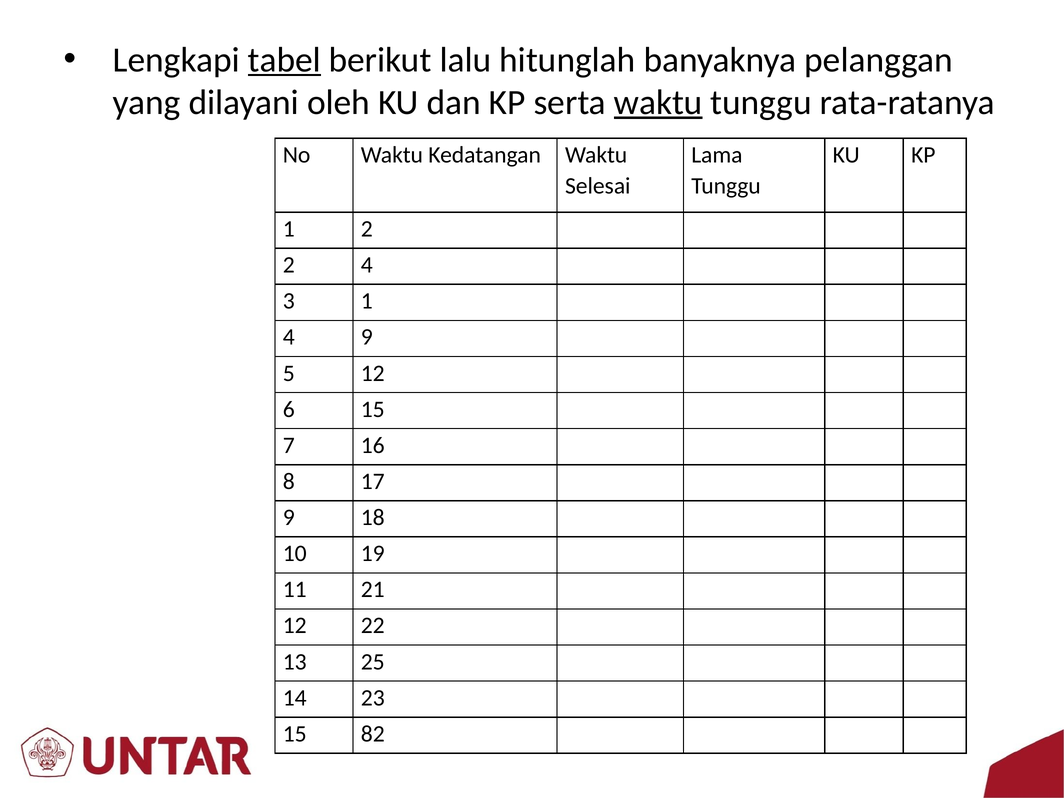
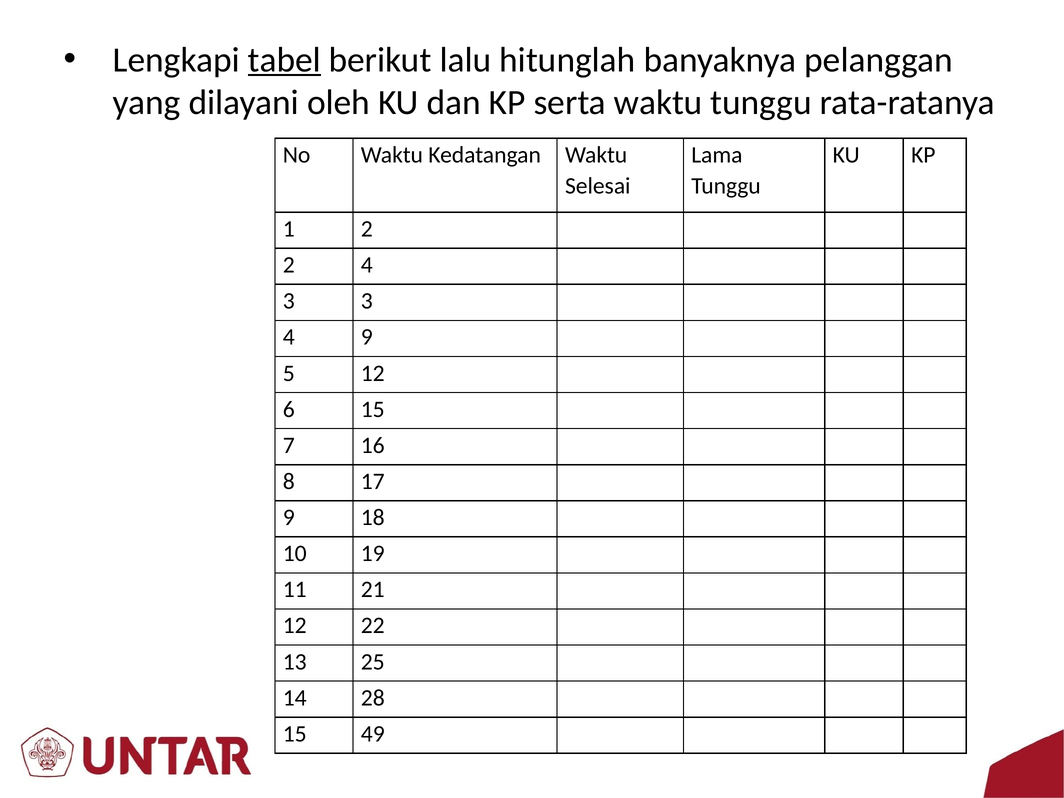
waktu underline: present -> none (658, 102)
3 1: 1 -> 3 (367, 301)
23: 23 -> 28 (373, 698)
82: 82 -> 49 (373, 734)
